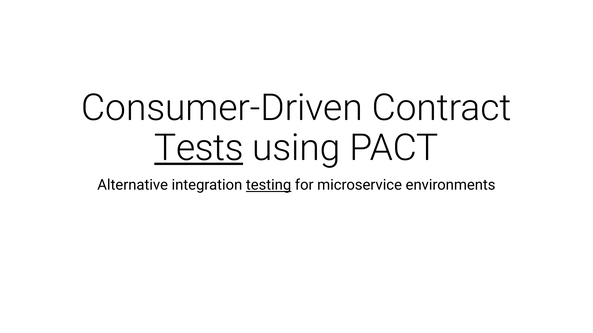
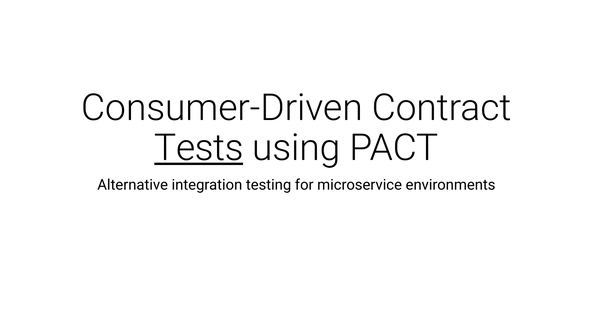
testing underline: present -> none (269, 185)
